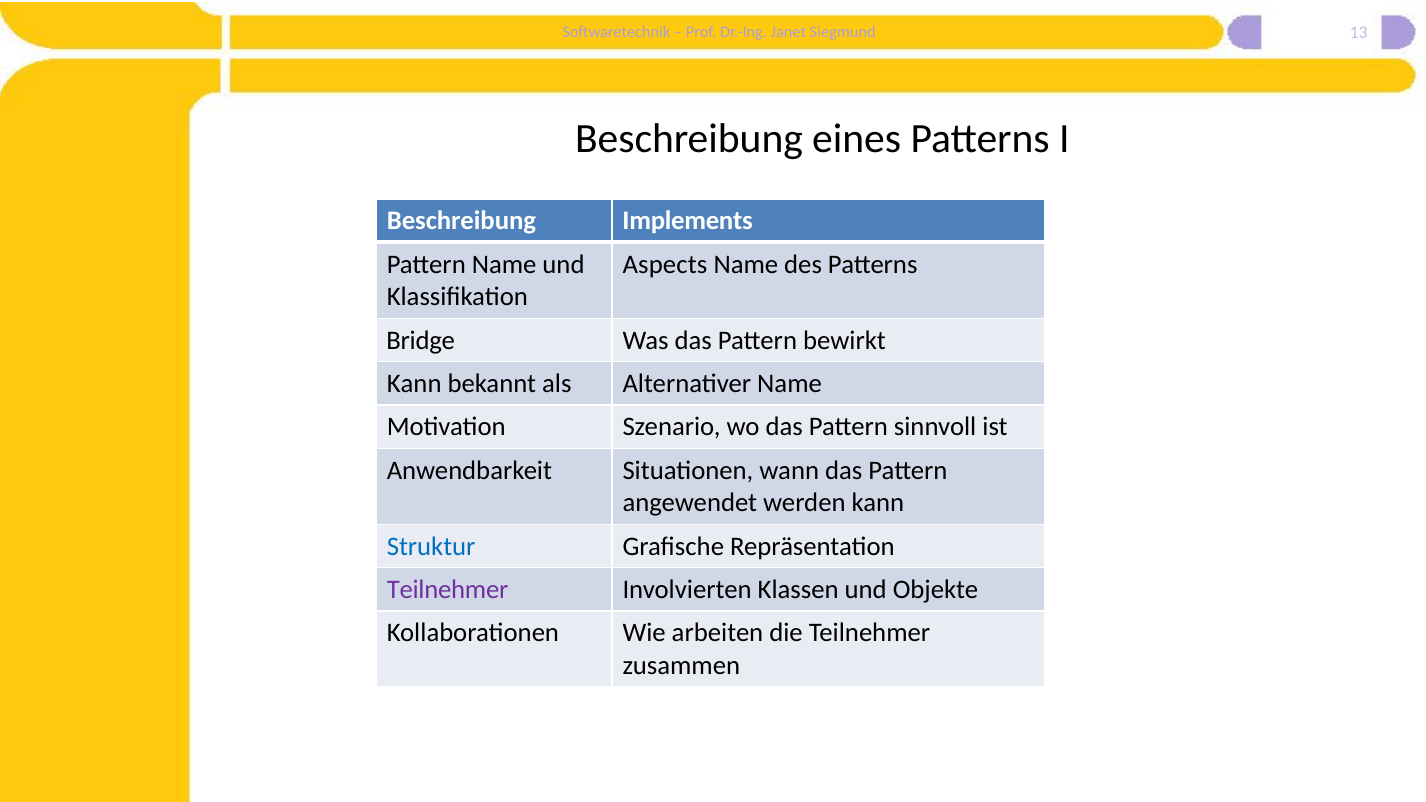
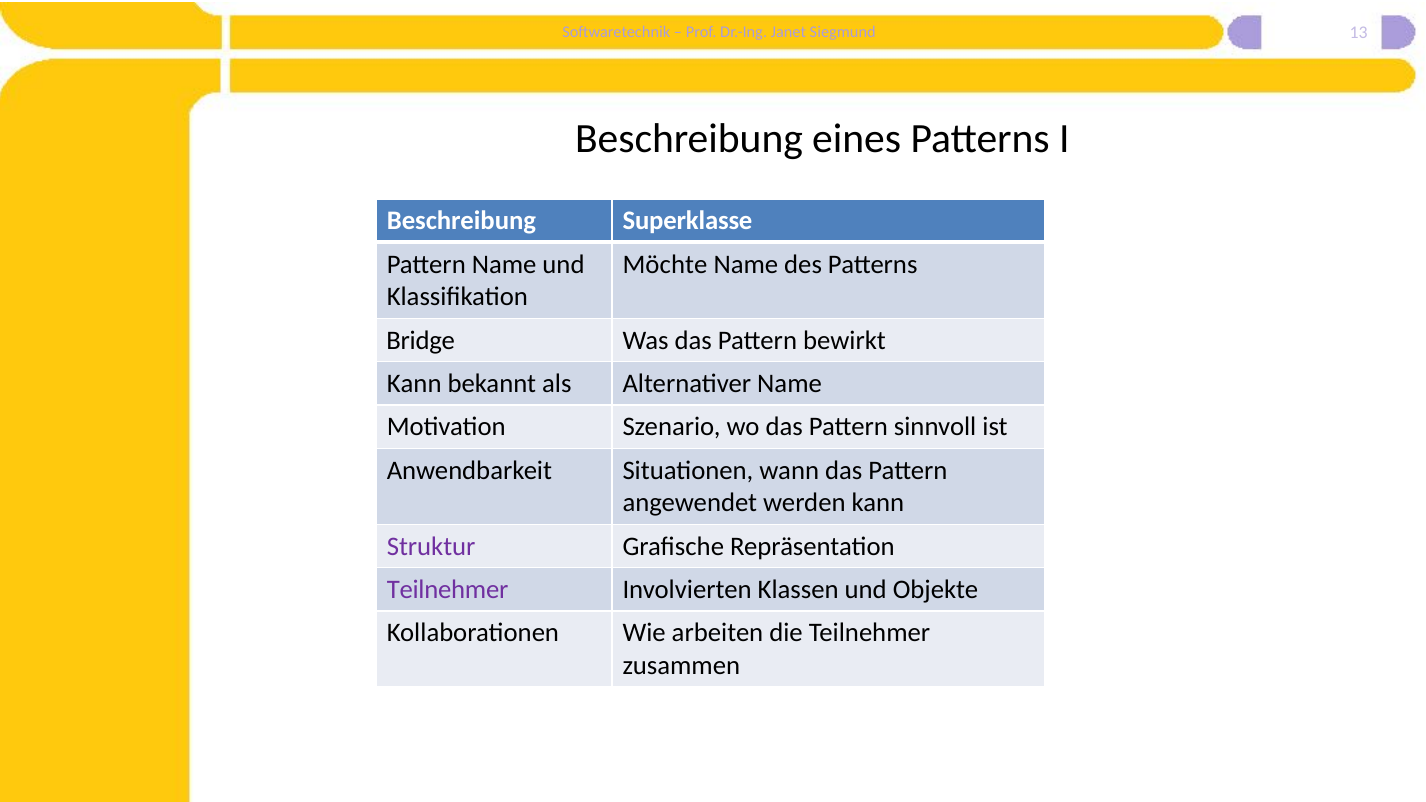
Implements: Implements -> Superklasse (688, 221)
Aspects: Aspects -> Möchte (665, 264)
Struktur colour: blue -> purple (431, 546)
